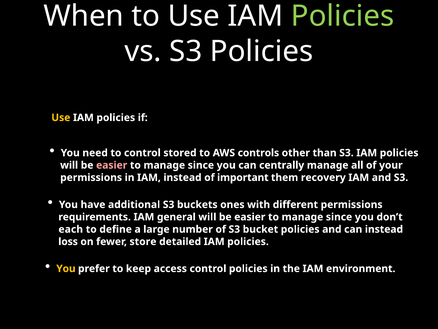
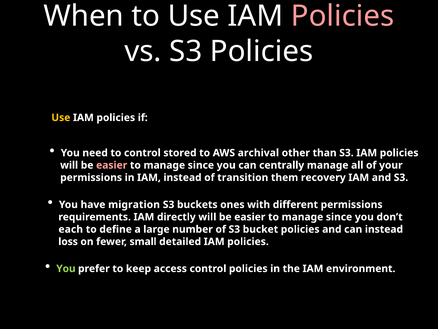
Policies colour: light green -> pink (343, 16)
controls: controls -> archival (258, 153)
important: important -> transition (243, 177)
additional: additional -> migration (134, 204)
general: general -> directly (176, 217)
store: store -> small (143, 241)
You colour: yellow -> light green (66, 268)
